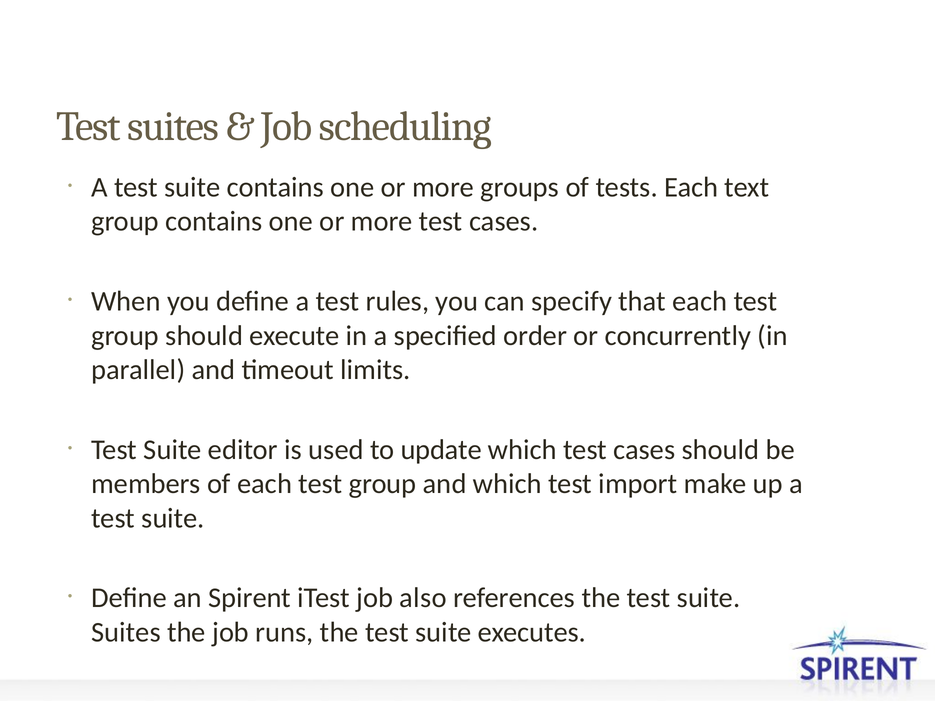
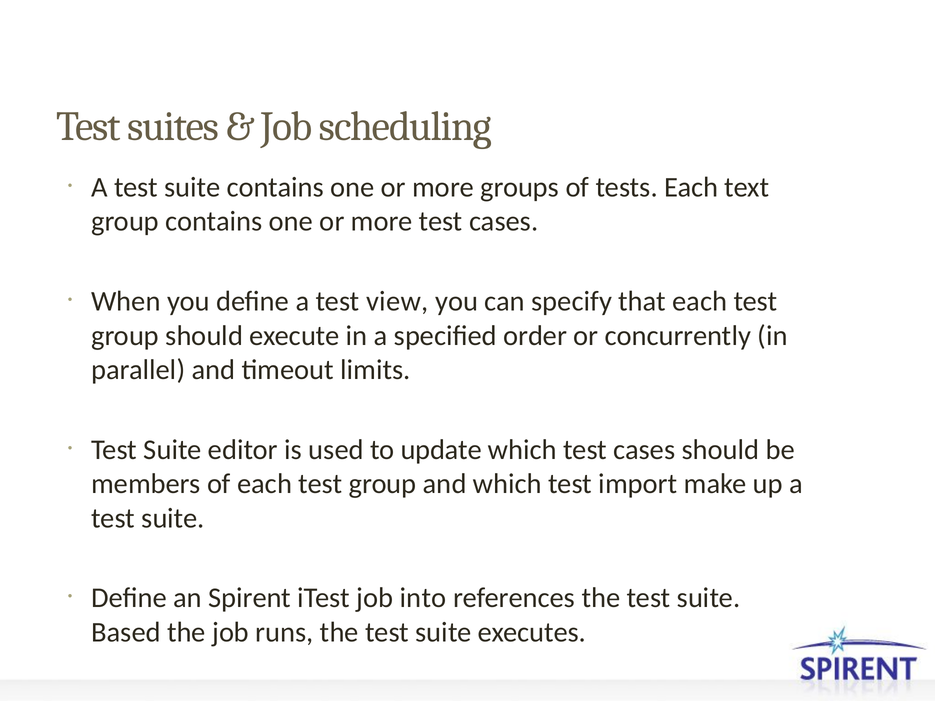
rules: rules -> view (397, 302)
also: also -> into (423, 598)
Suites: Suites -> Based (126, 632)
